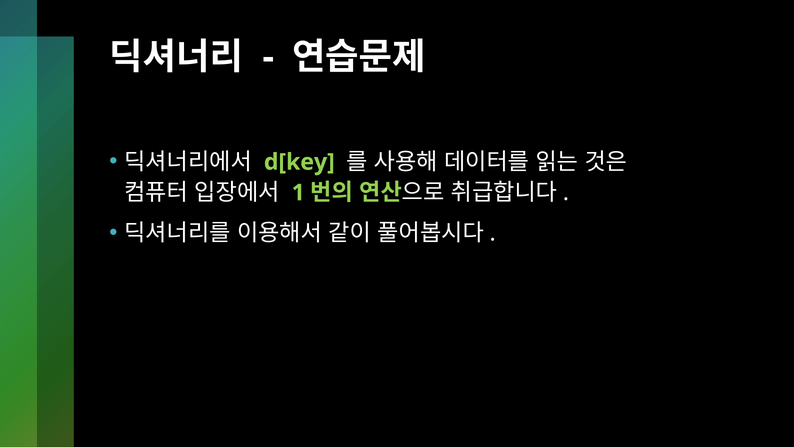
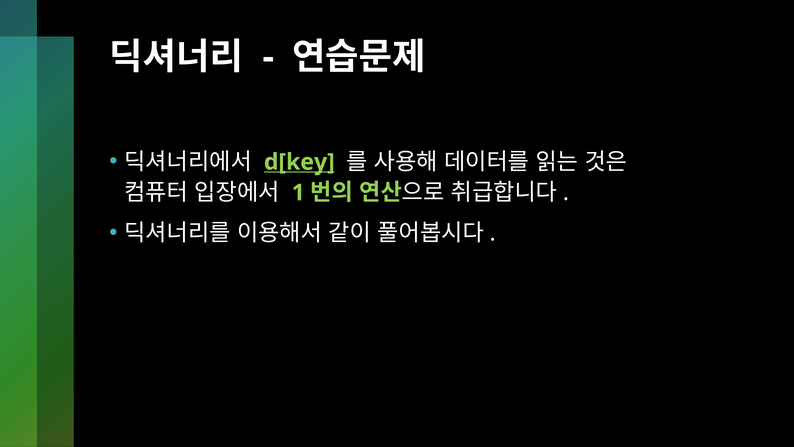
d[key underline: none -> present (299, 162)
